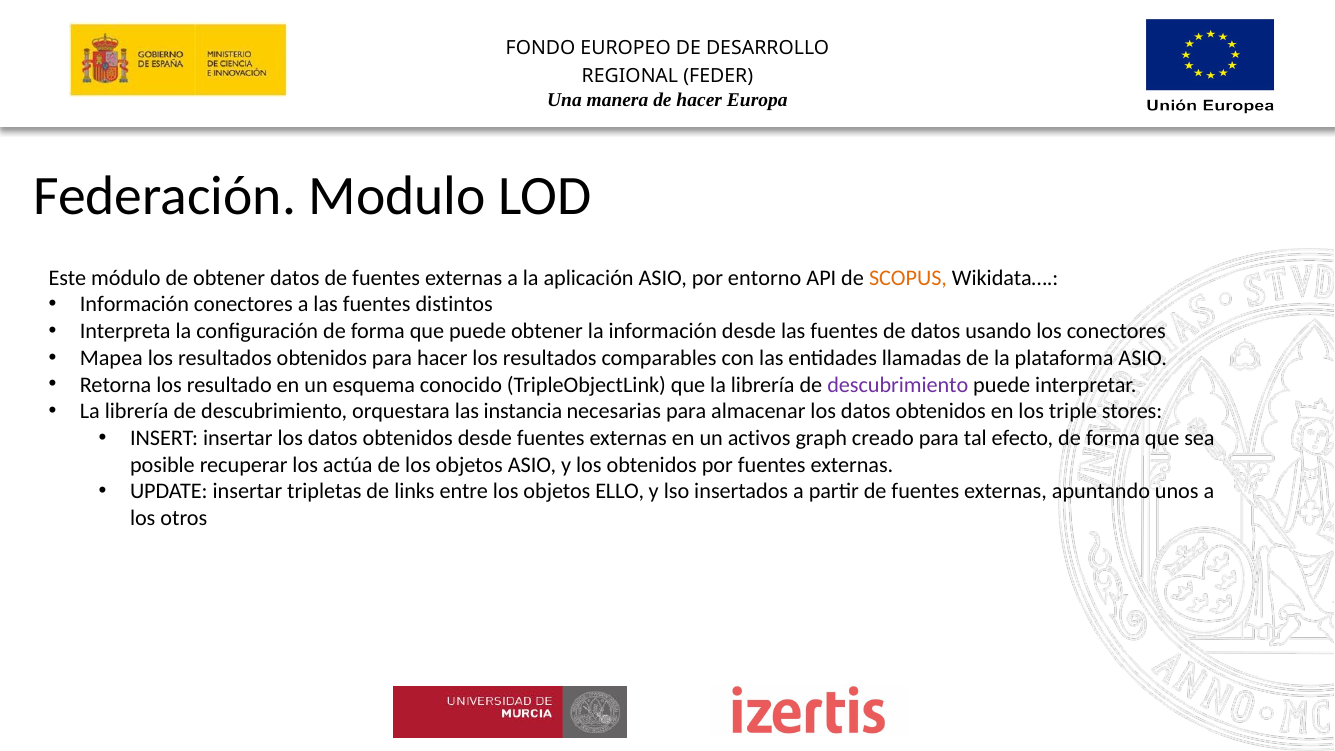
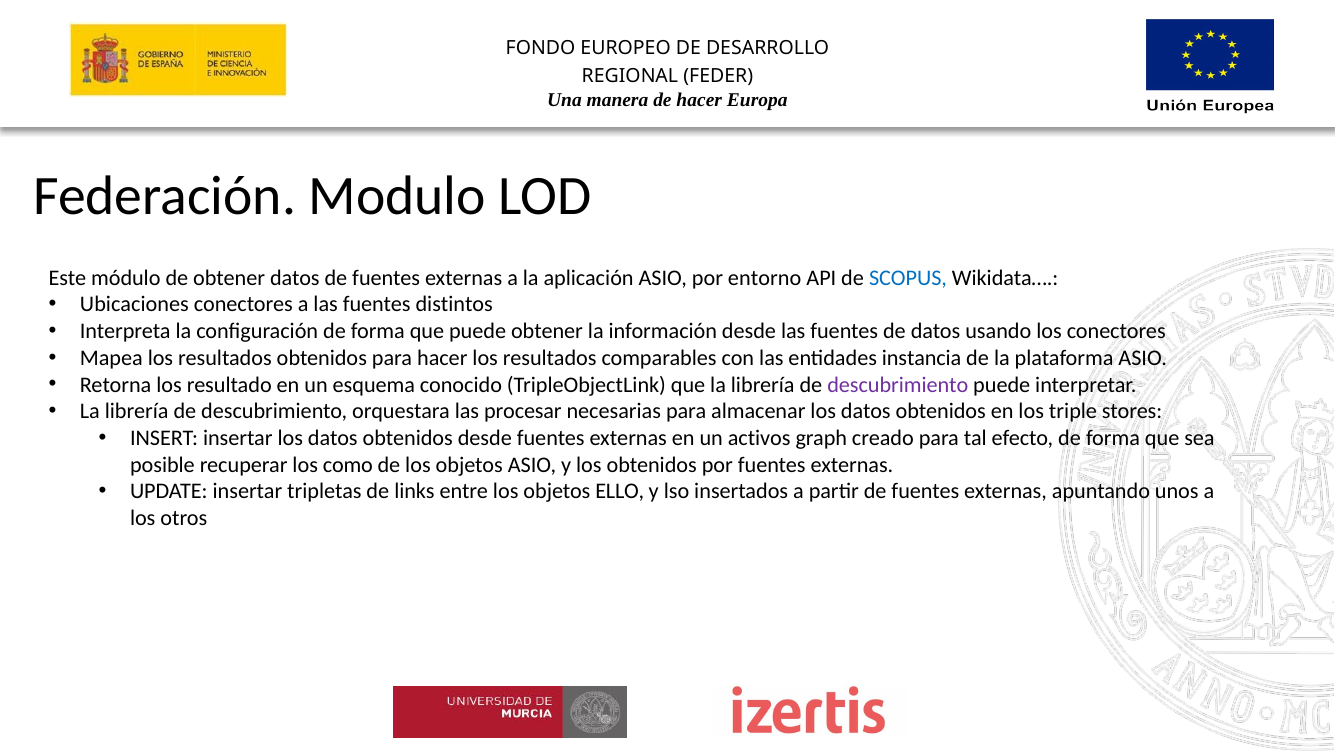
SCOPUS colour: orange -> blue (908, 278)
Información: Información -> Ubicaciones (134, 305)
llamadas: llamadas -> instancia (922, 358)
instancia: instancia -> procesar (523, 411)
actúa: actúa -> como (348, 465)
